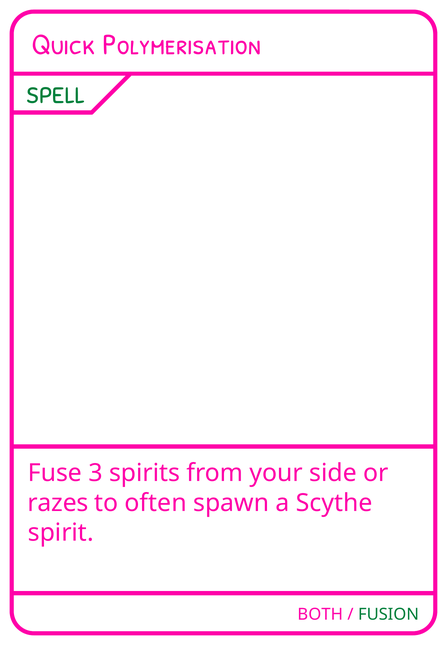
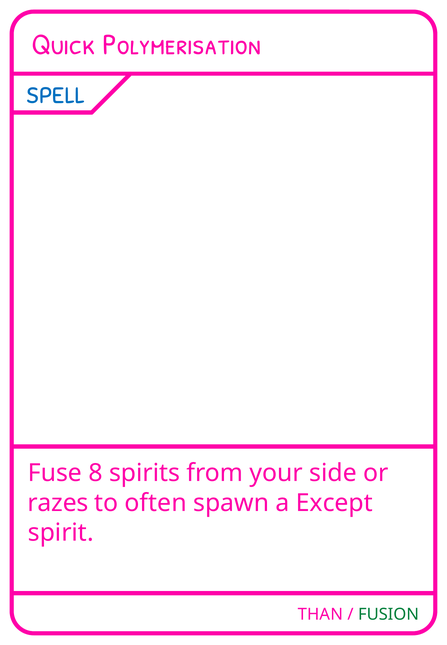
SPELL colour: green -> blue (55, 96)
3: 3 -> 8 (96, 474)
Scythe: Scythe -> Except (334, 503)
BOTH: BOTH -> THAN (320, 615)
